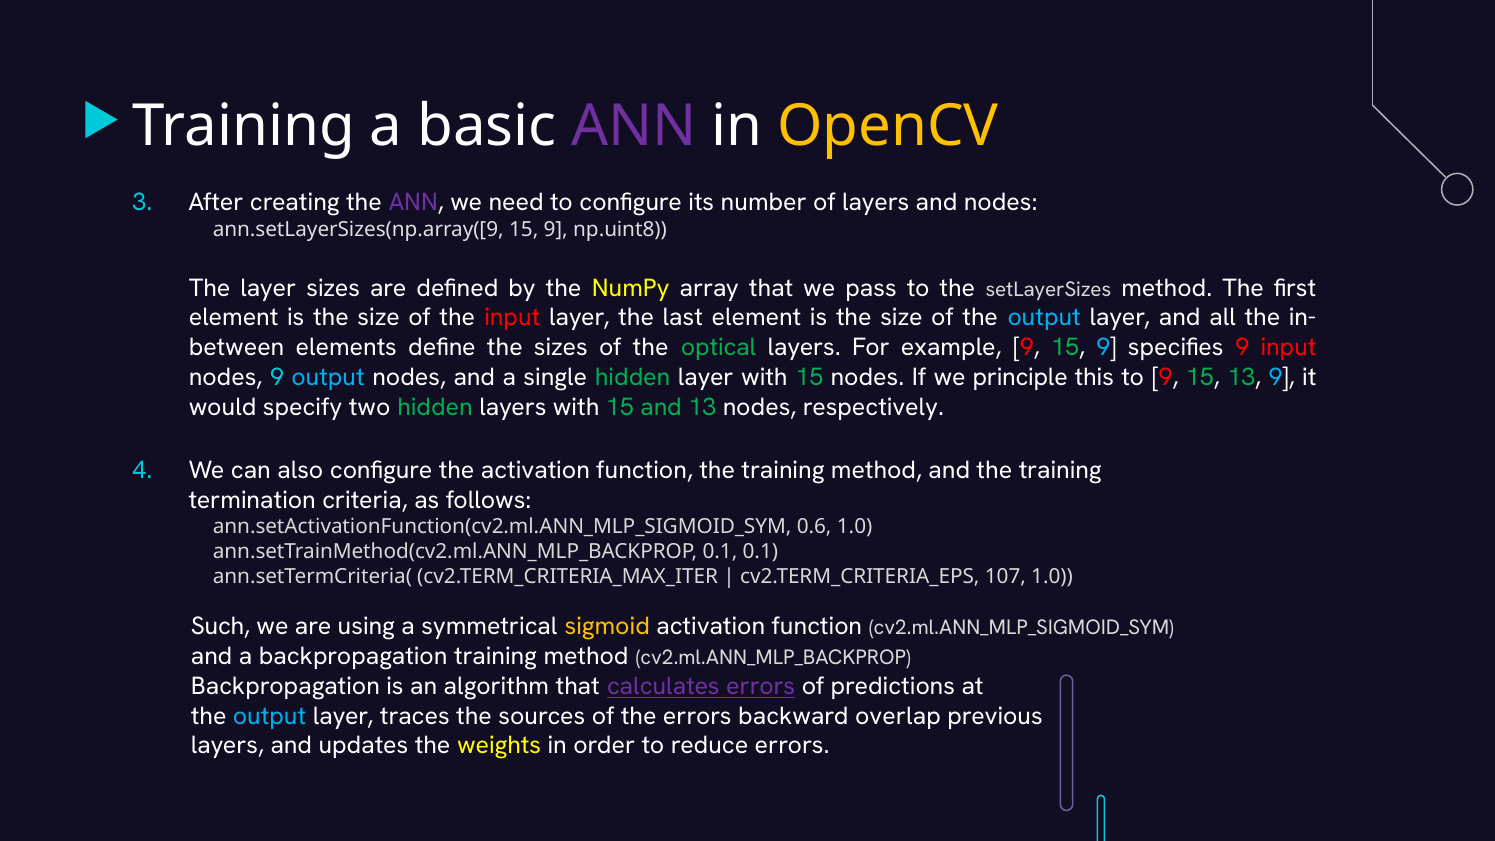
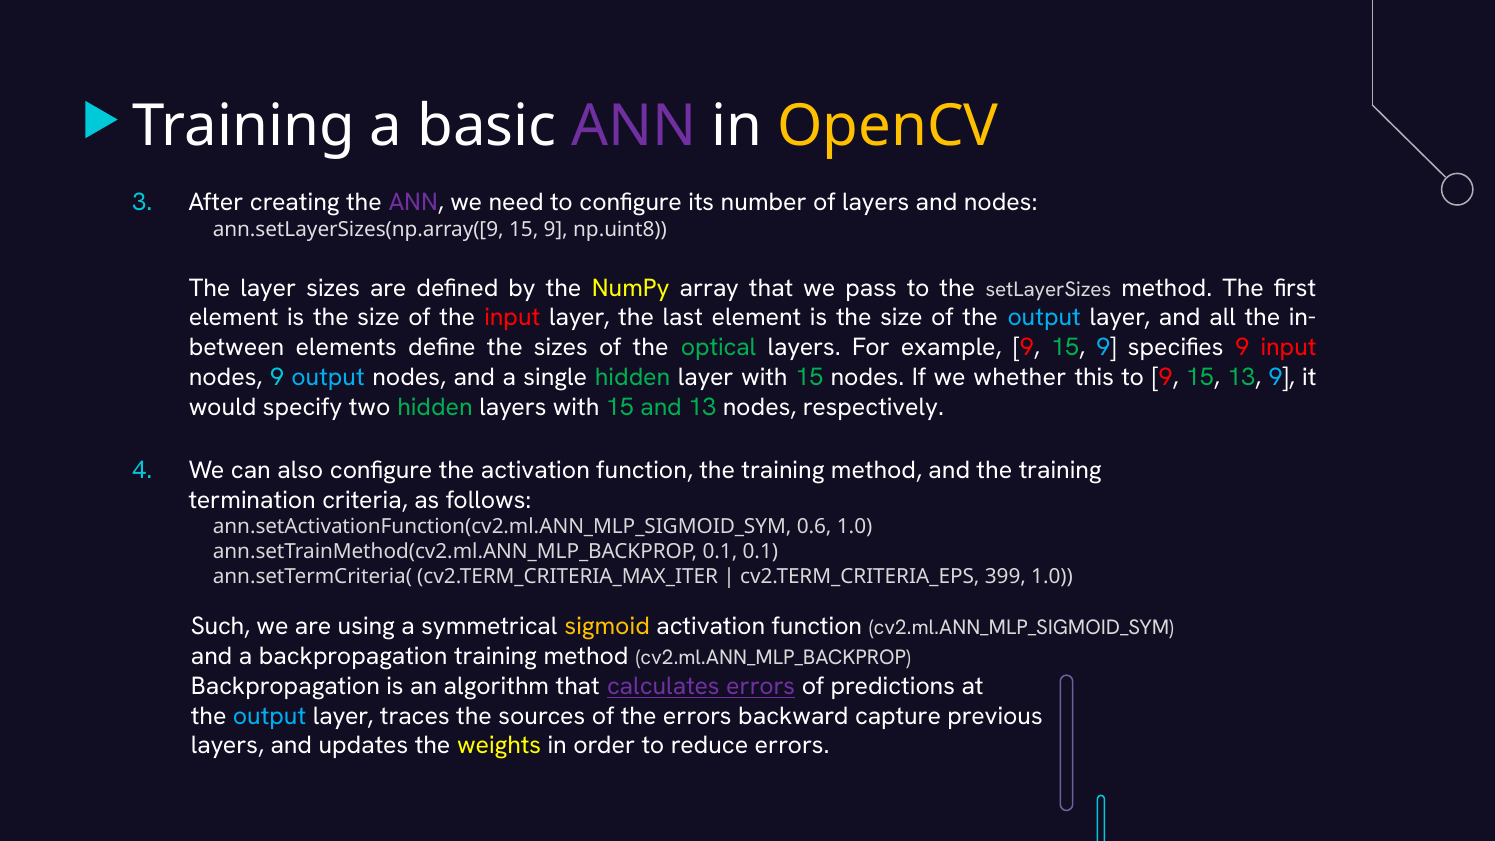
principle: principle -> whether (1020, 377)
107: 107 -> 399 (1005, 577)
overlap: overlap -> capture (898, 716)
